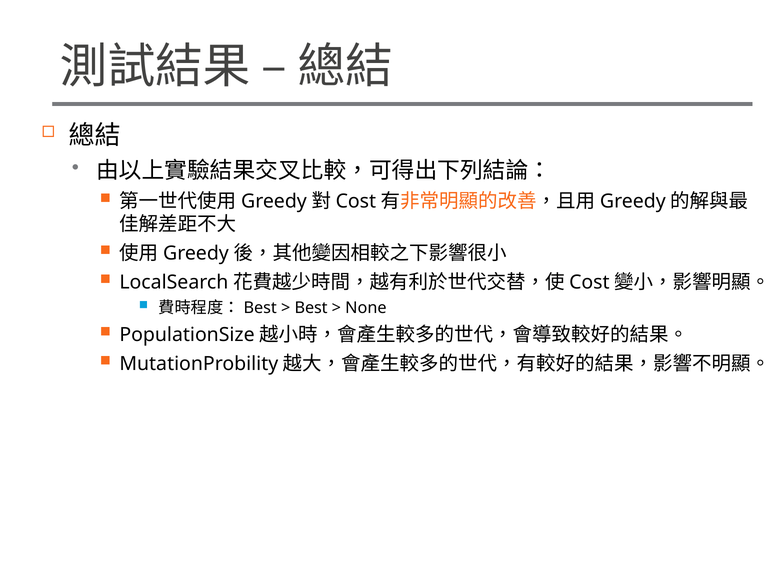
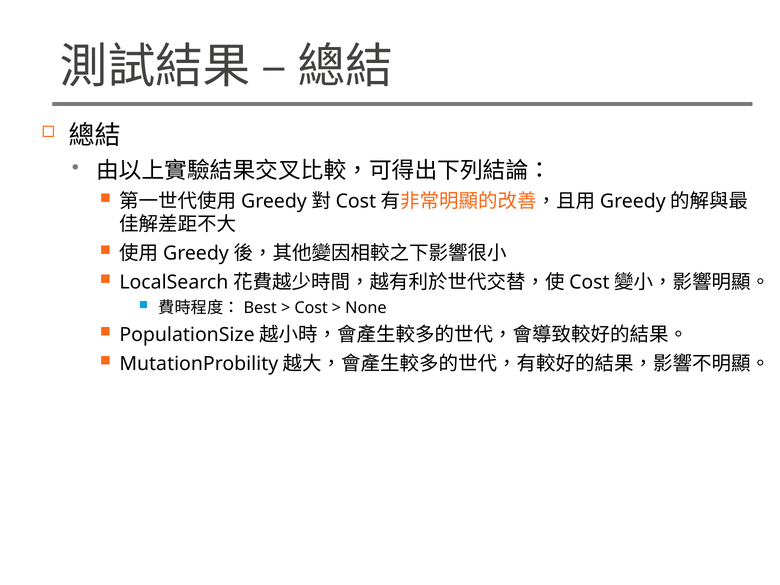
Best: Best -> Cost (311, 308)
